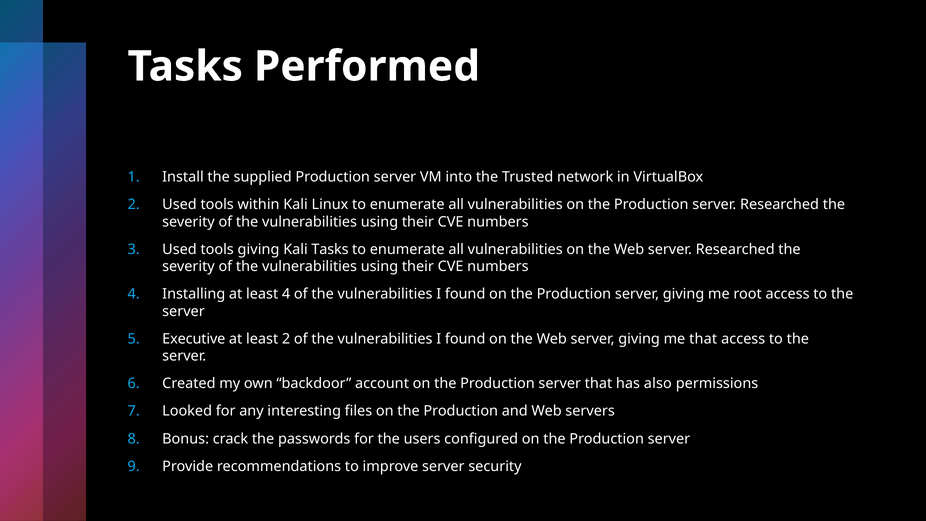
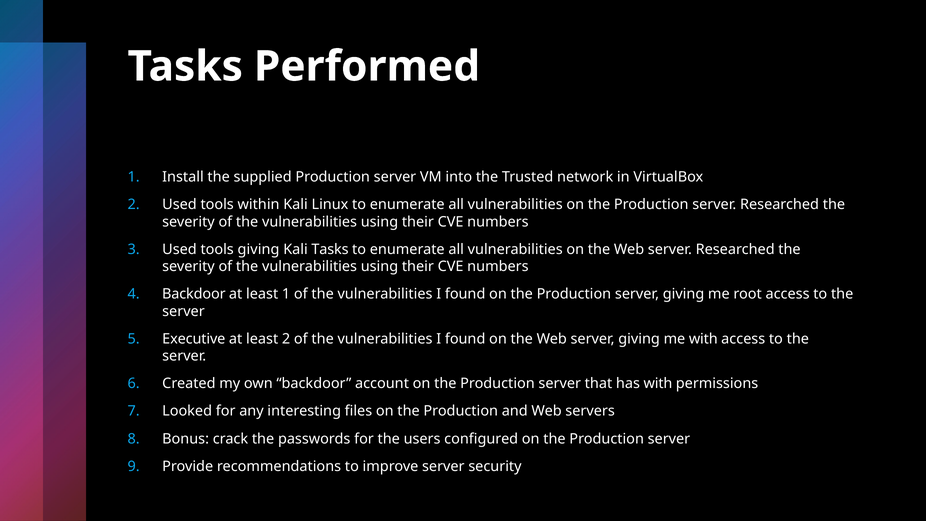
Installing: Installing -> Backdoor (194, 294)
least 4: 4 -> 1 (286, 294)
me that: that -> with (703, 339)
has also: also -> with (658, 384)
